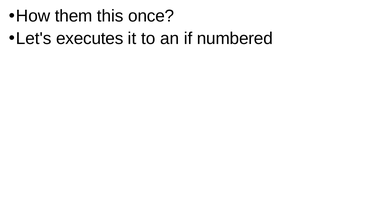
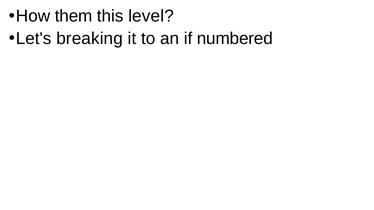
once: once -> level (151, 16)
executes: executes -> breaking (90, 38)
